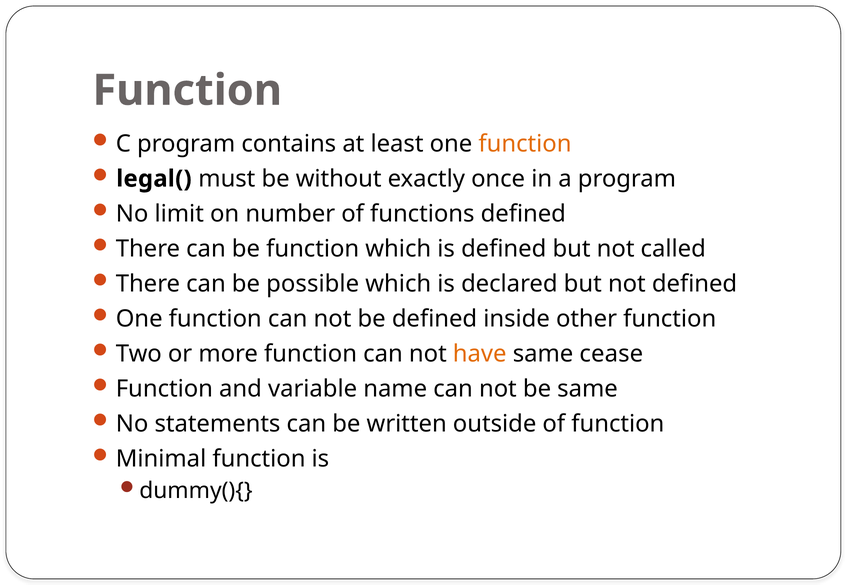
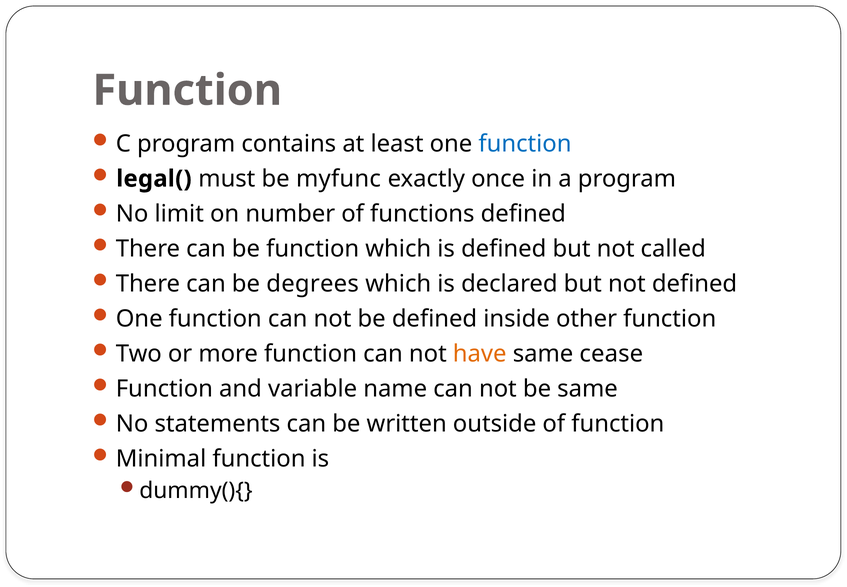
function colour: orange -> blue (525, 144)
without: without -> myfunc (339, 179)
possible: possible -> degrees (313, 284)
